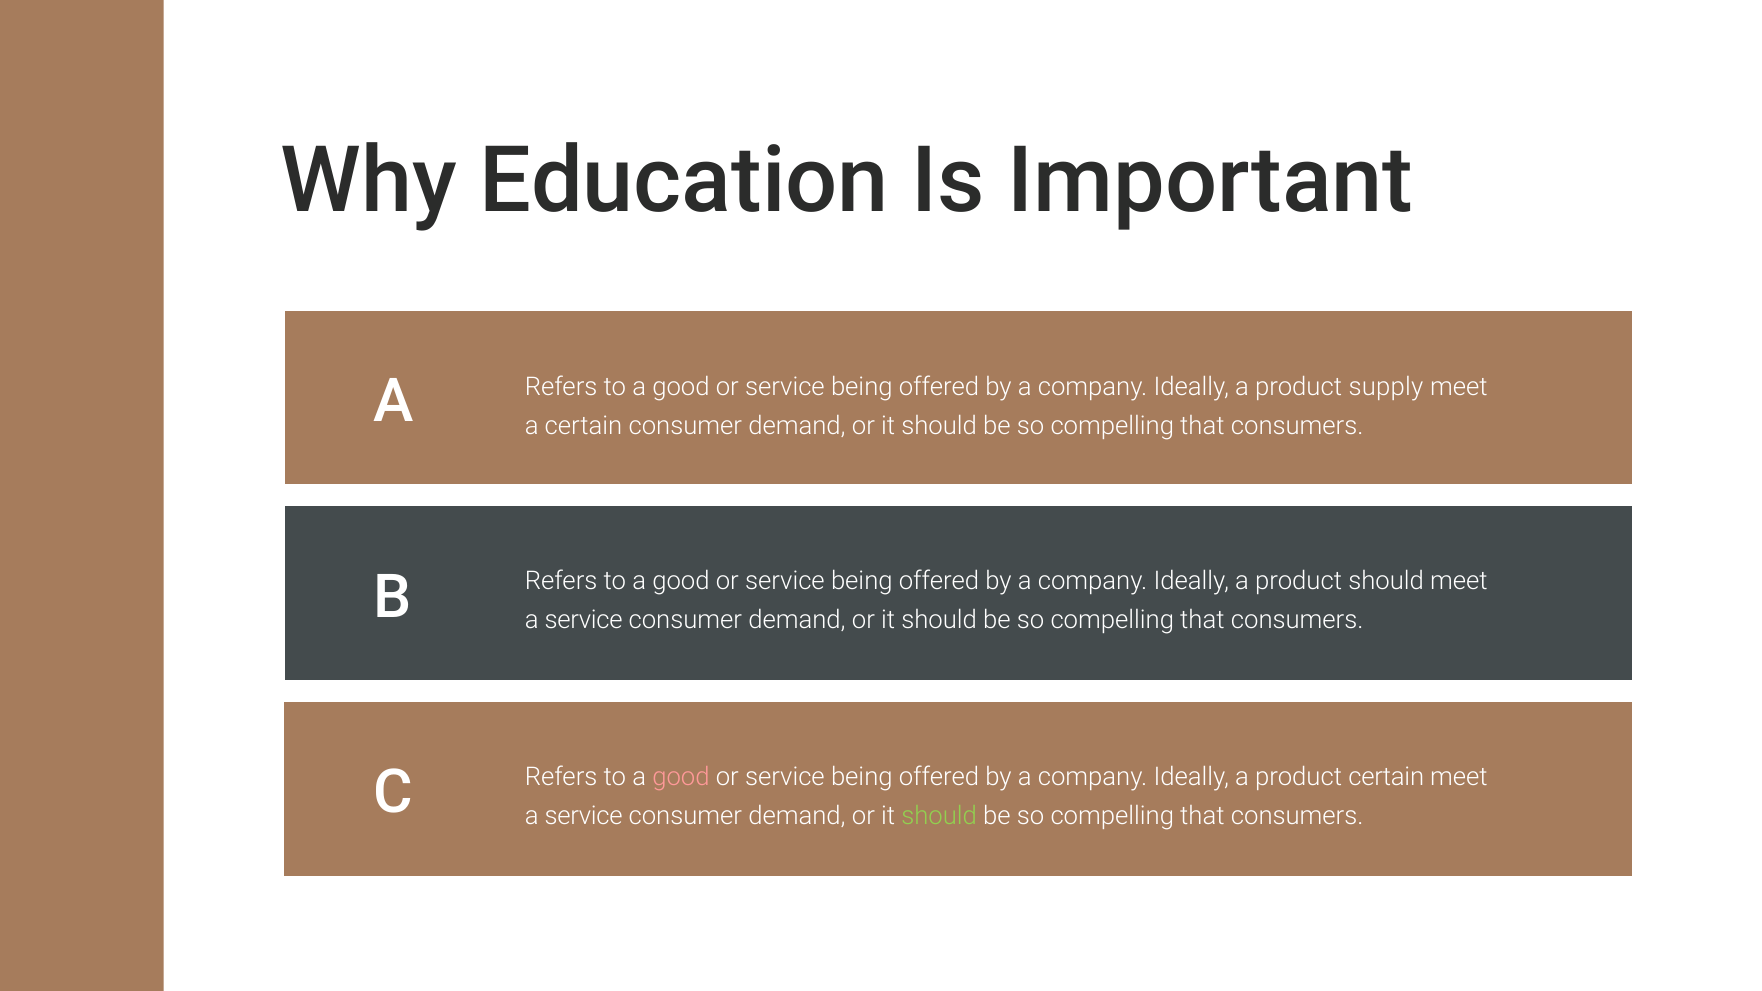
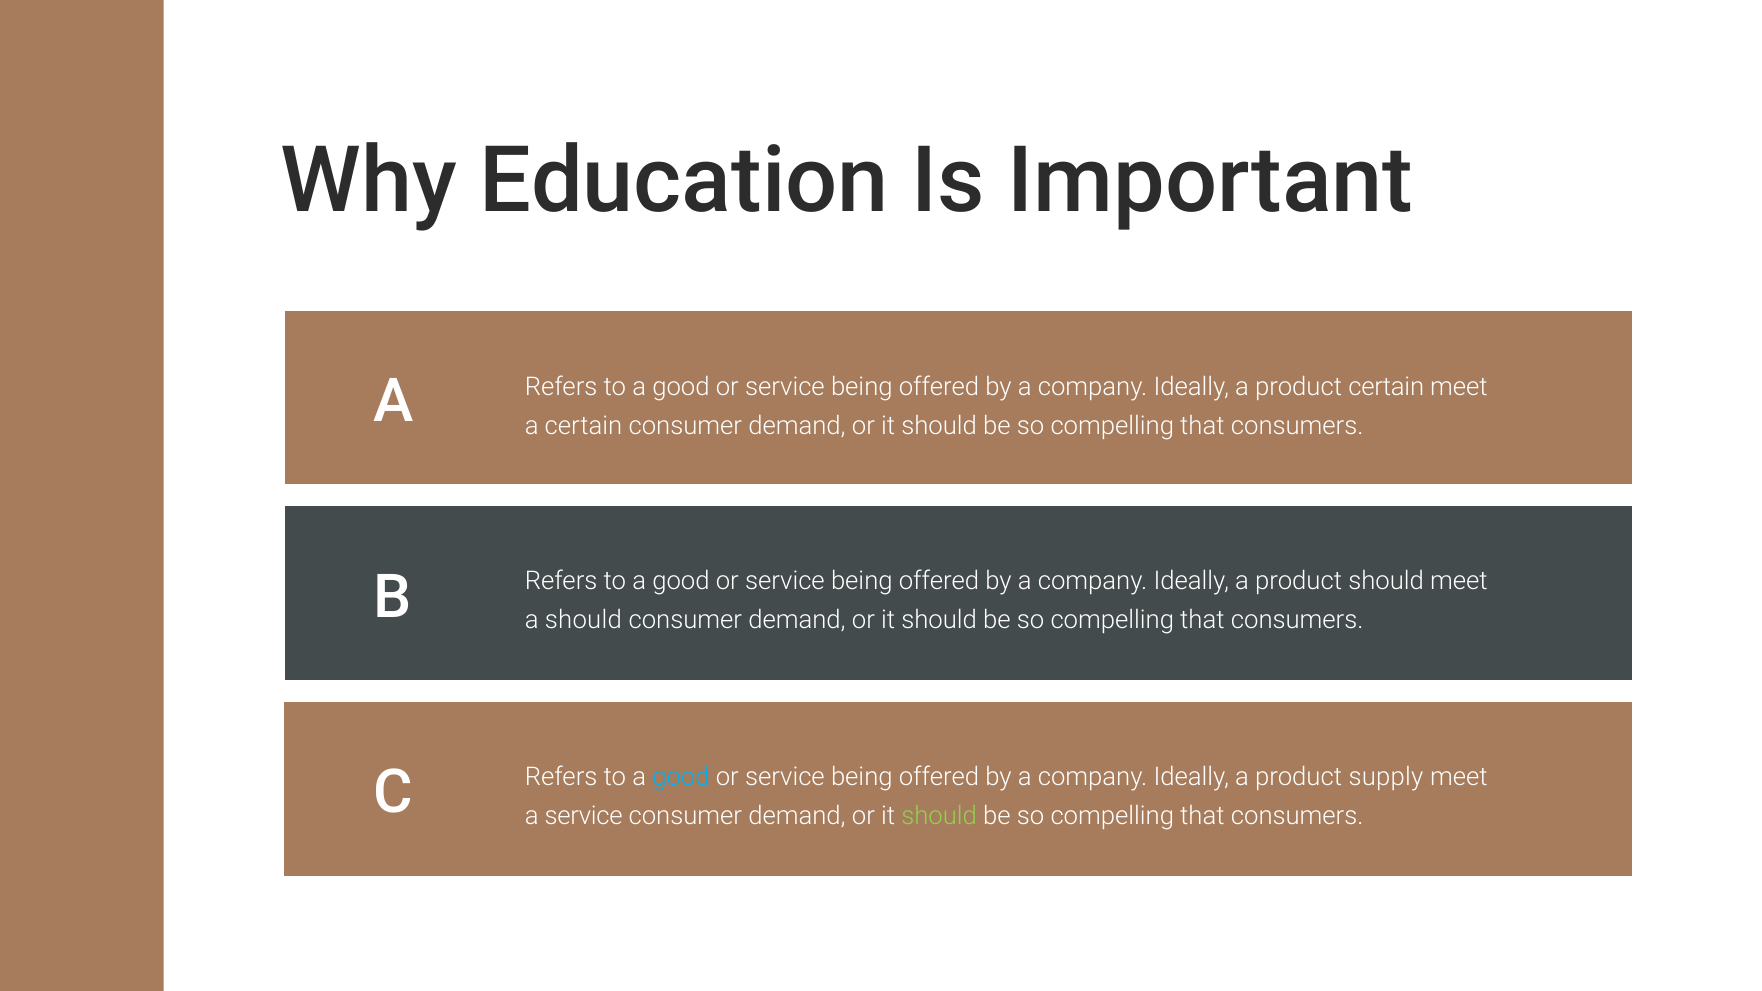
product supply: supply -> certain (1386, 387)
service: service -> should (583, 621)
good colour: pink -> light blue (681, 777)
product certain: certain -> supply (1386, 777)
